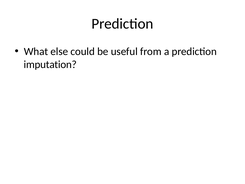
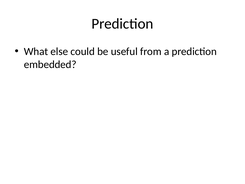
imputation: imputation -> embedded (50, 64)
